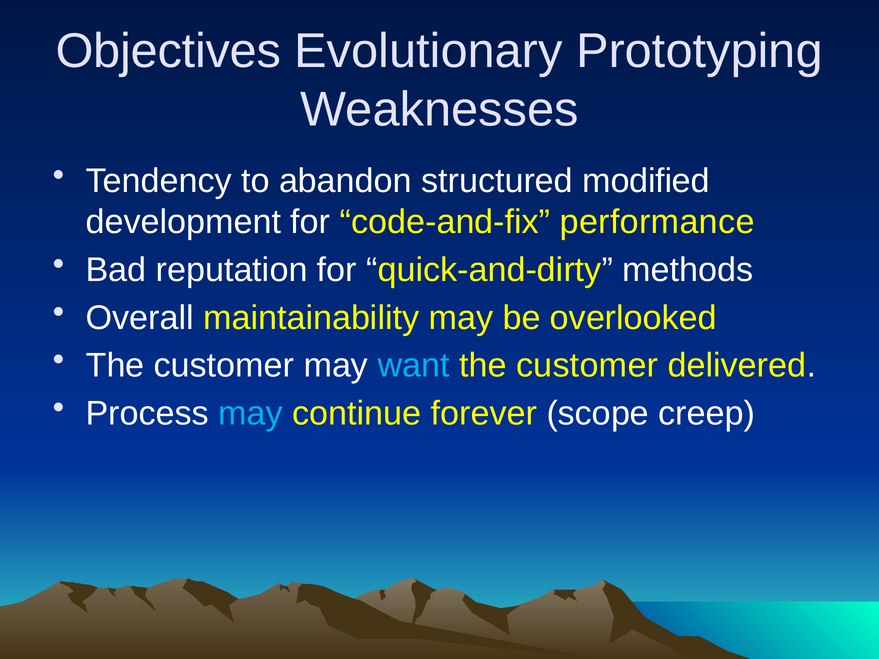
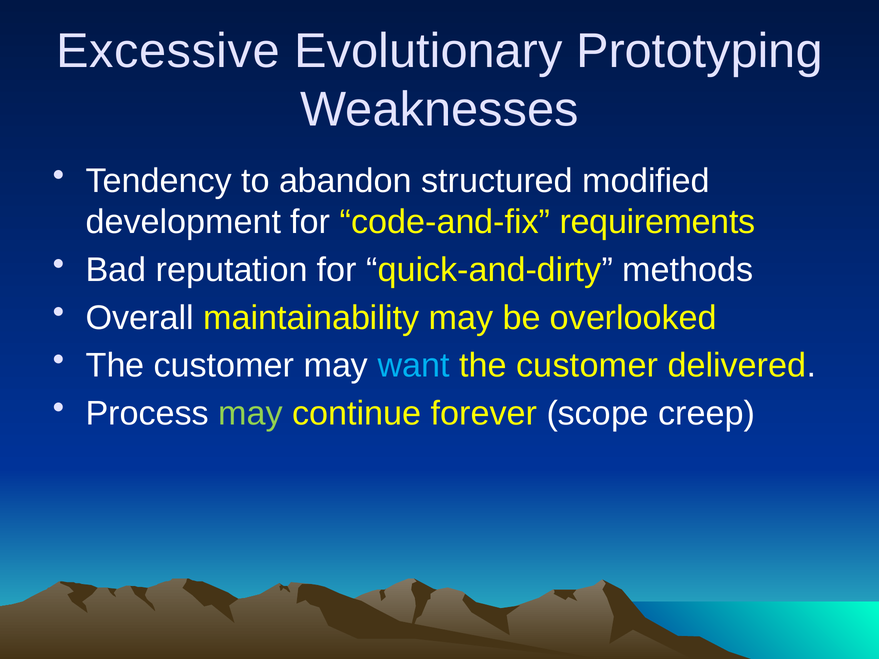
Objectives: Objectives -> Excessive (168, 51)
performance: performance -> requirements (658, 222)
may colour: light blue -> light green (251, 414)
